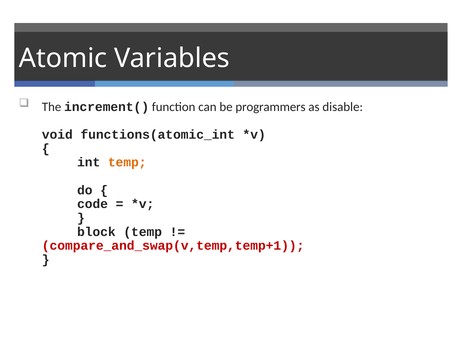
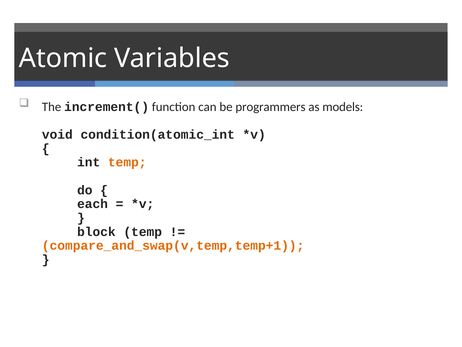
disable: disable -> models (343, 107)
functions(atomic_int: functions(atomic_int -> condition(atomic_int (158, 134)
code: code -> each (93, 204)
compare_and_swap(v,temp,temp+1 colour: red -> orange (173, 245)
